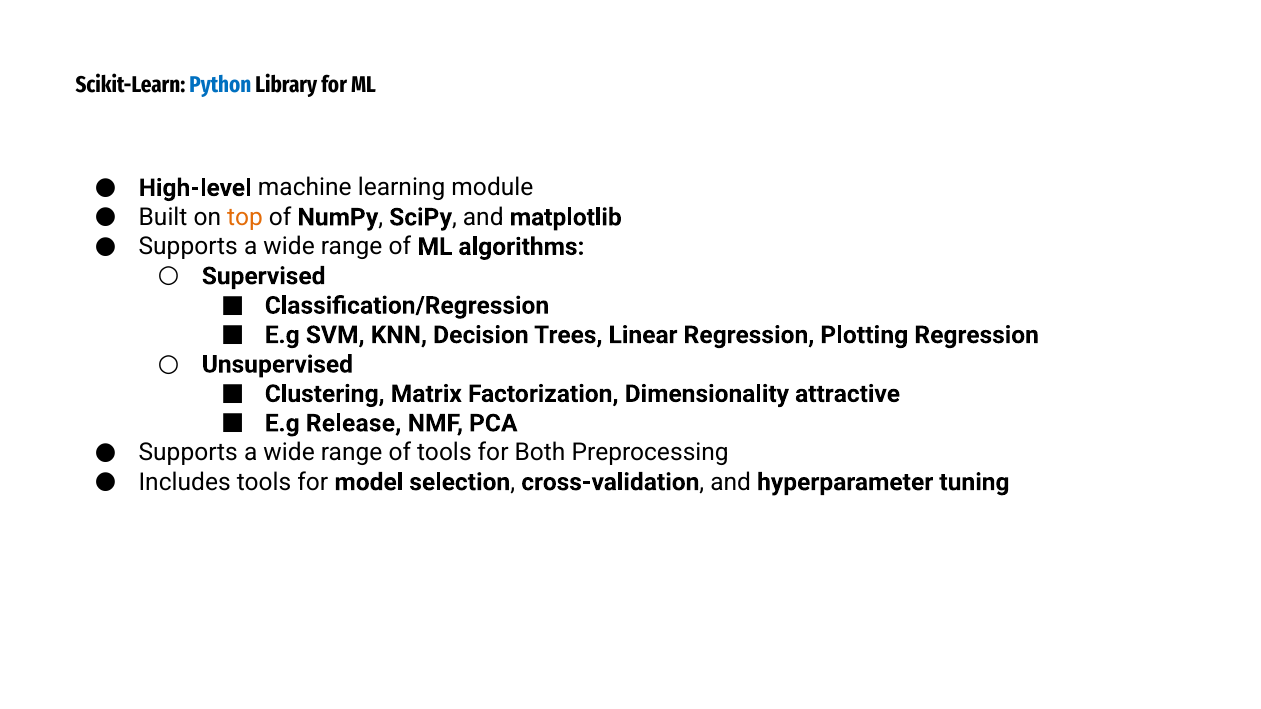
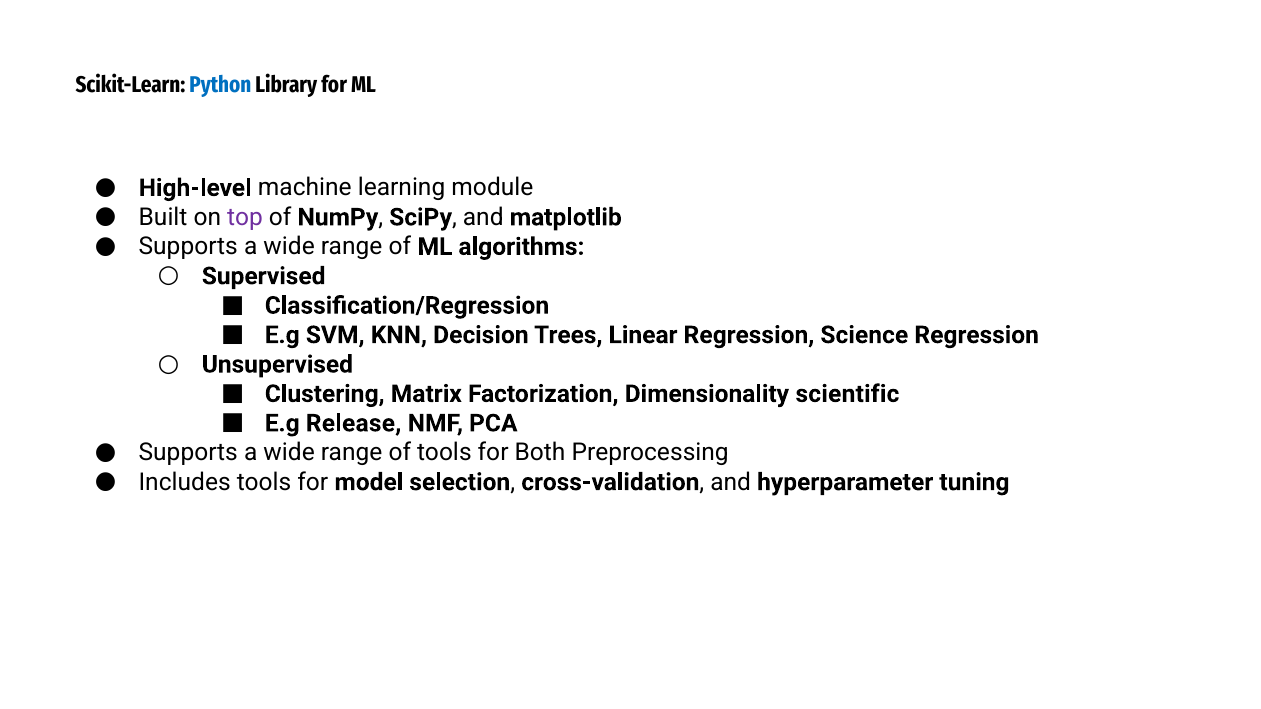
top colour: orange -> purple (245, 217)
Plotting: Plotting -> Science (864, 335)
attractive: attractive -> scientific (847, 394)
